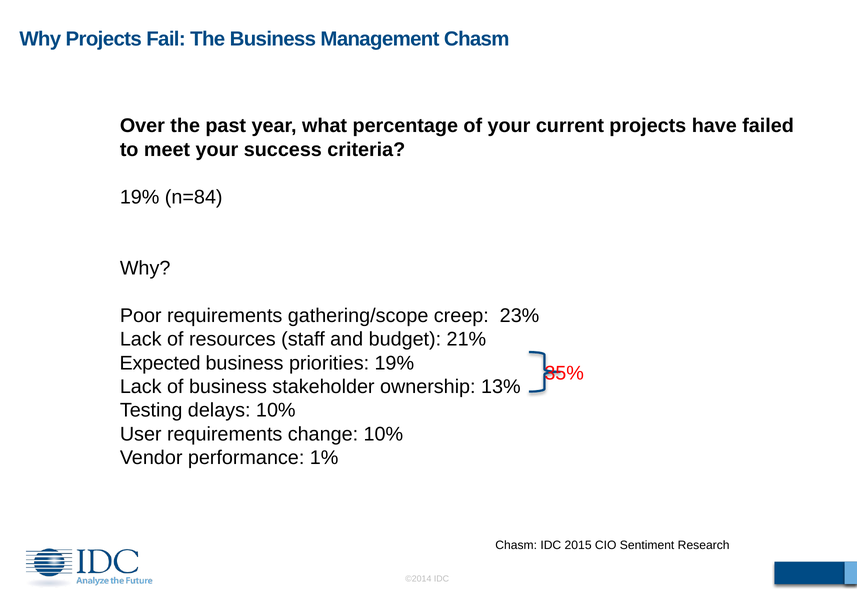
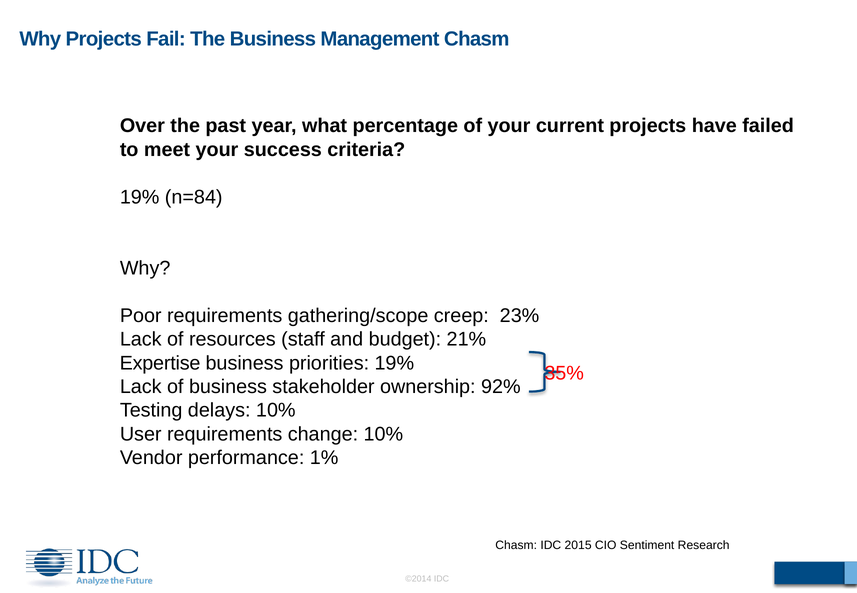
Expected: Expected -> Expertise (160, 363)
13%: 13% -> 92% (501, 387)
